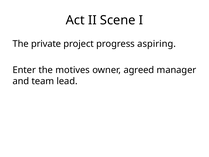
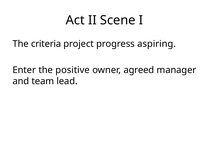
private: private -> criteria (46, 44)
motives: motives -> positive (73, 70)
